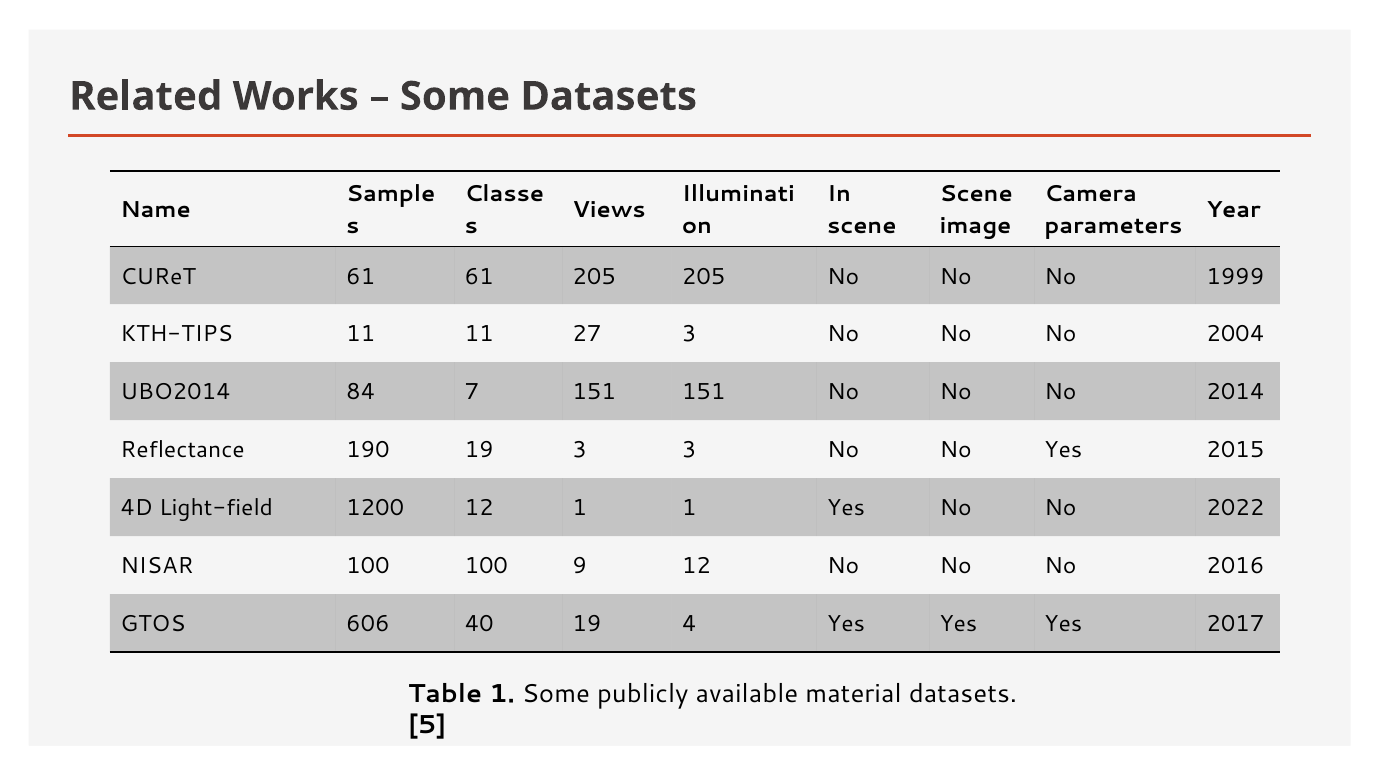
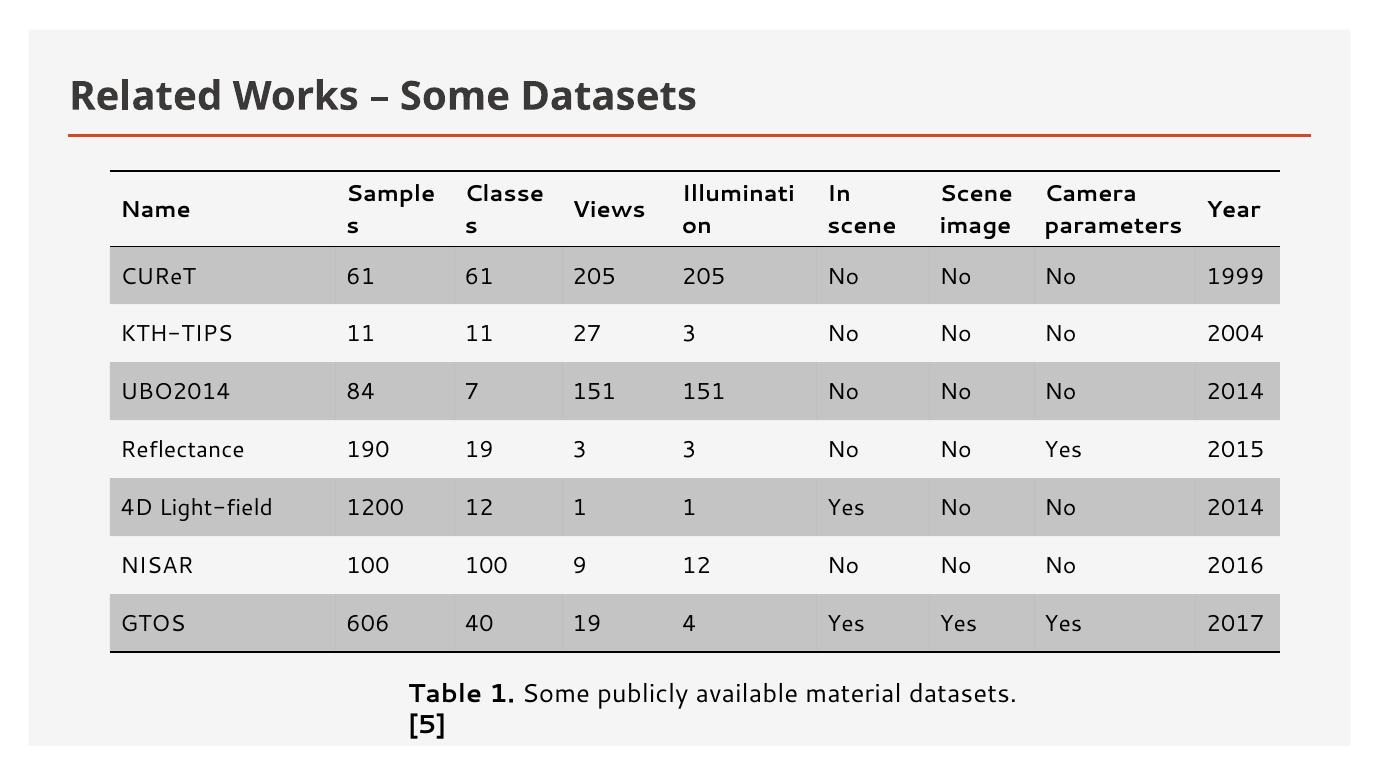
Yes No No 2022: 2022 -> 2014 (1235, 509)
